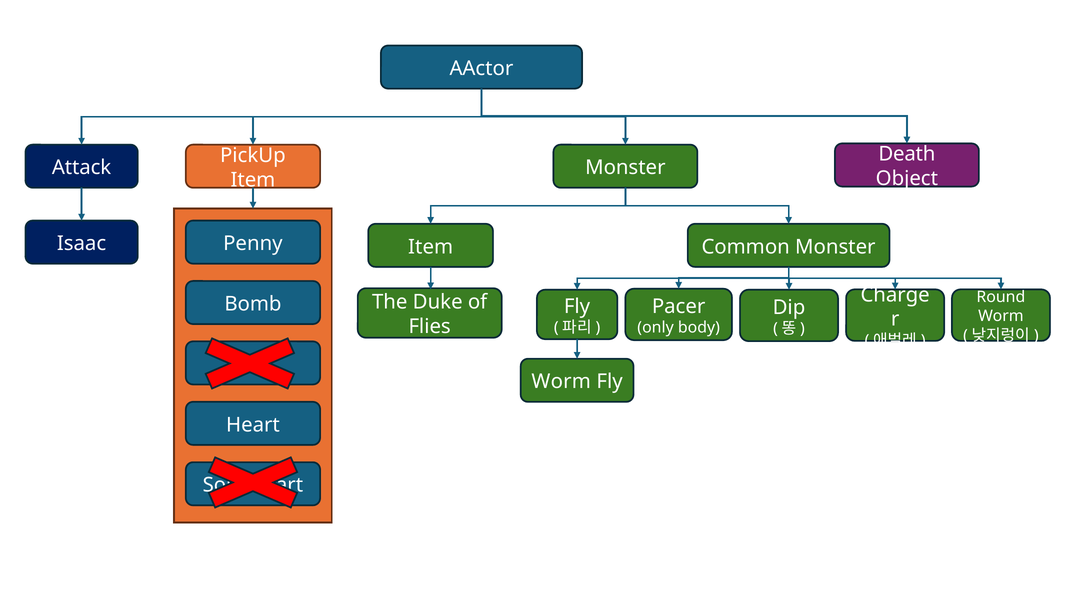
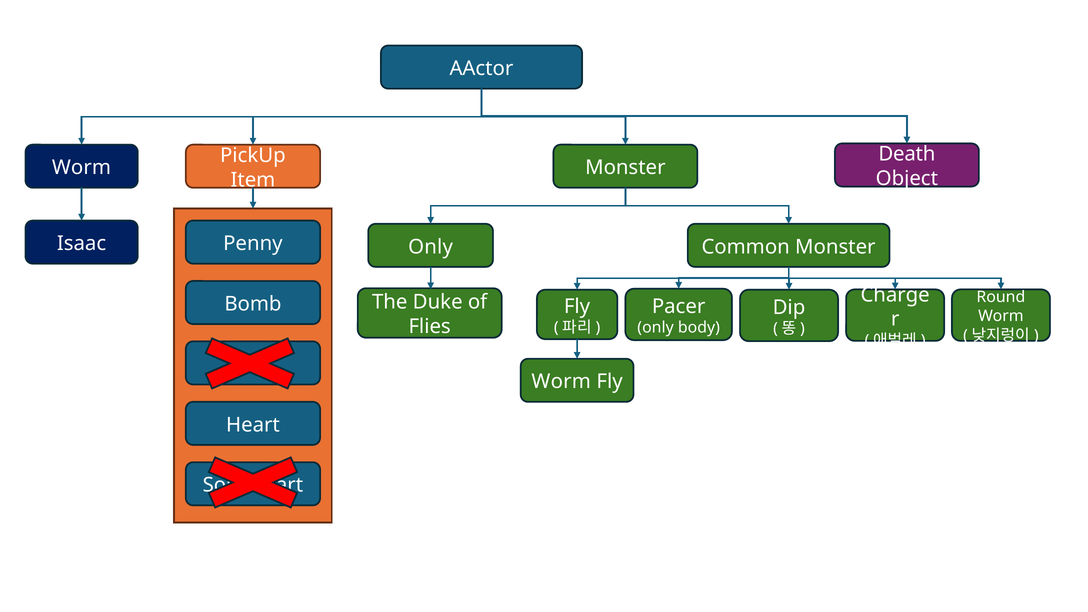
Attack: Attack -> Worm (81, 168)
Item: Item -> Only (431, 247)
